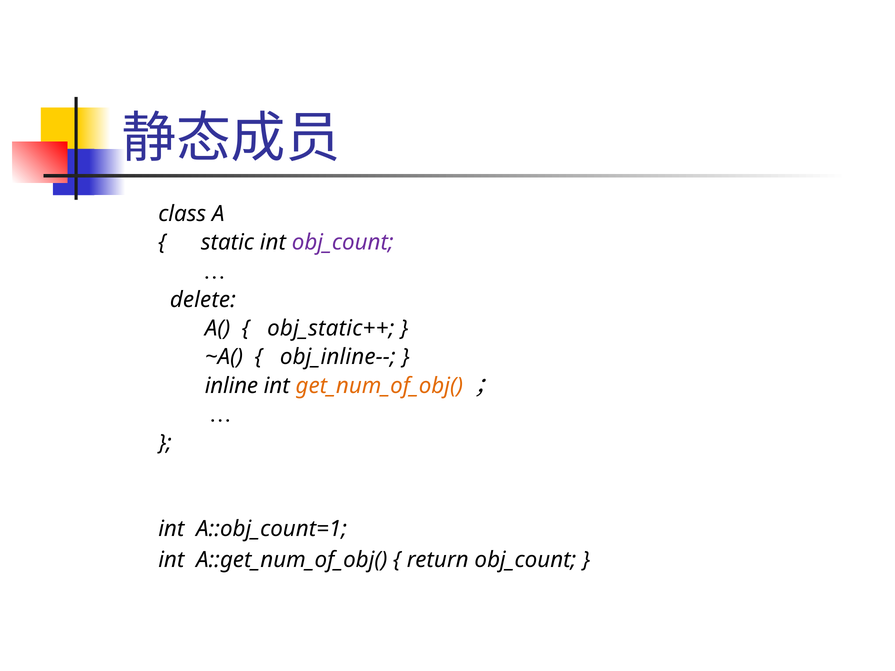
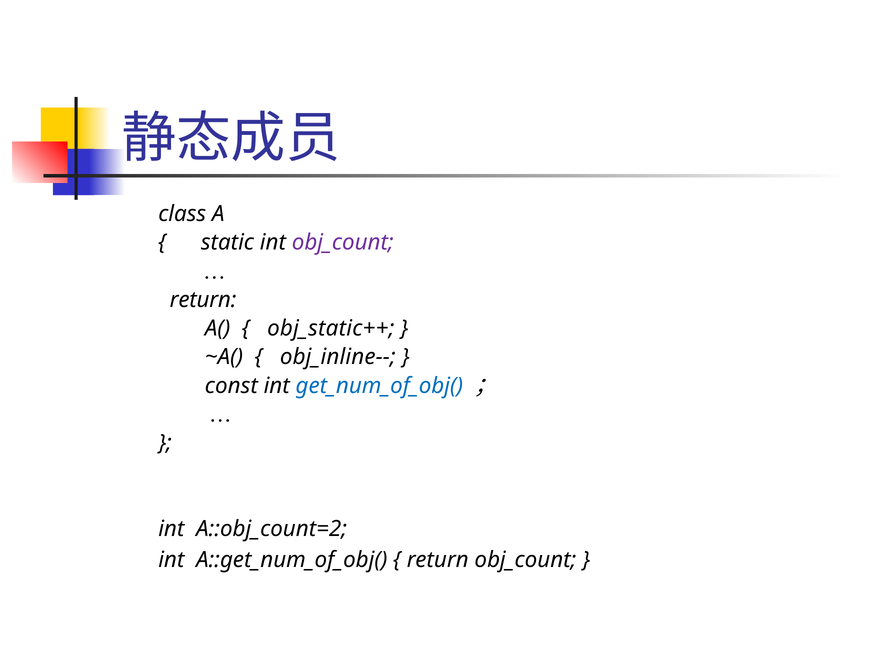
delete: delete -> return (203, 300)
inline: inline -> const (231, 386)
get_num_of_obj( colour: orange -> blue (379, 386)
A::obj_count=1: A::obj_count=1 -> A::obj_count=2 (272, 529)
